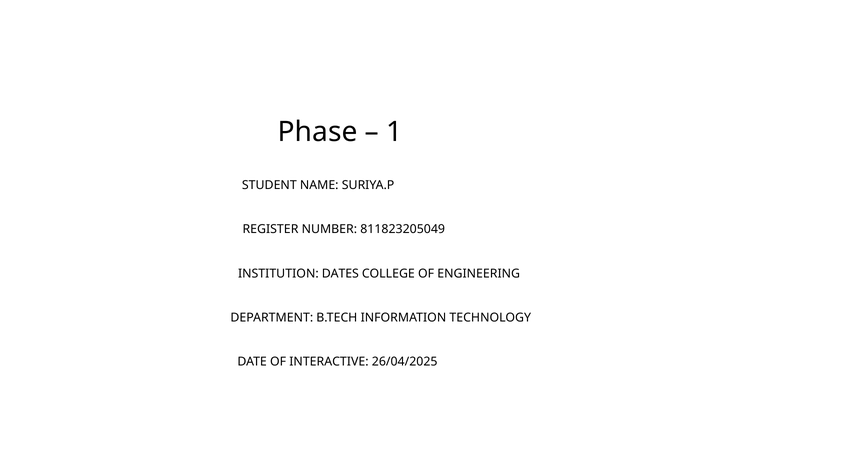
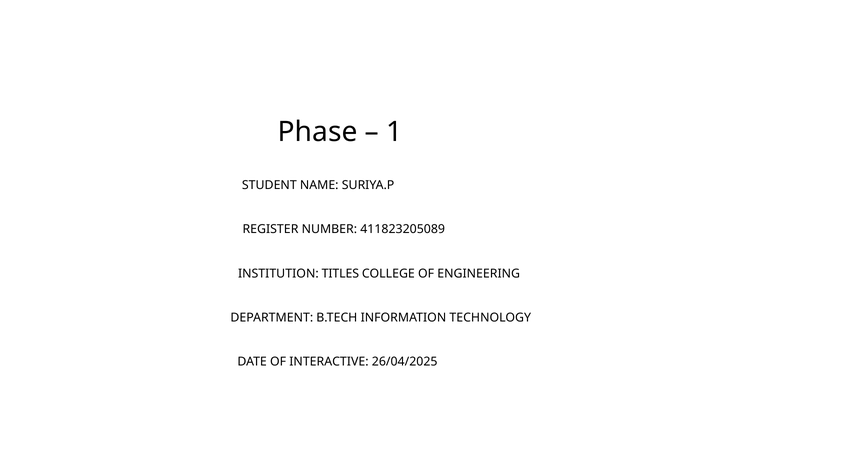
811823205049: 811823205049 -> 411823205089 (403, 229)
DATES: DATES -> TITLES (340, 274)
